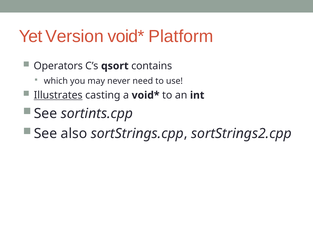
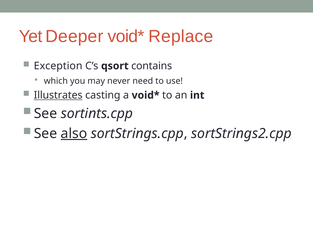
Version: Version -> Deeper (74, 36)
Platform: Platform -> Replace (181, 36)
Operators: Operators -> Exception (58, 66)
also underline: none -> present (74, 133)
